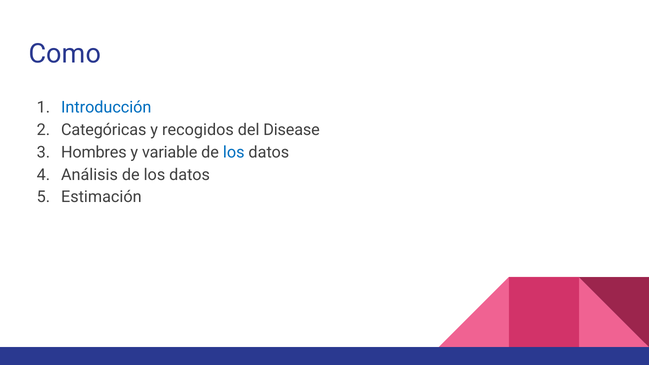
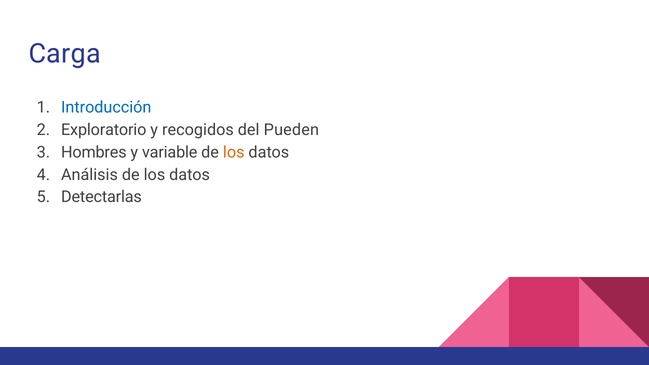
Como: Como -> Carga (65, 54)
Categóricas: Categóricas -> Exploratorio (104, 130)
Disease: Disease -> Pueden (291, 130)
los colour: blue -> orange (234, 152)
Estimación: Estimación -> Detectarlas (101, 197)
